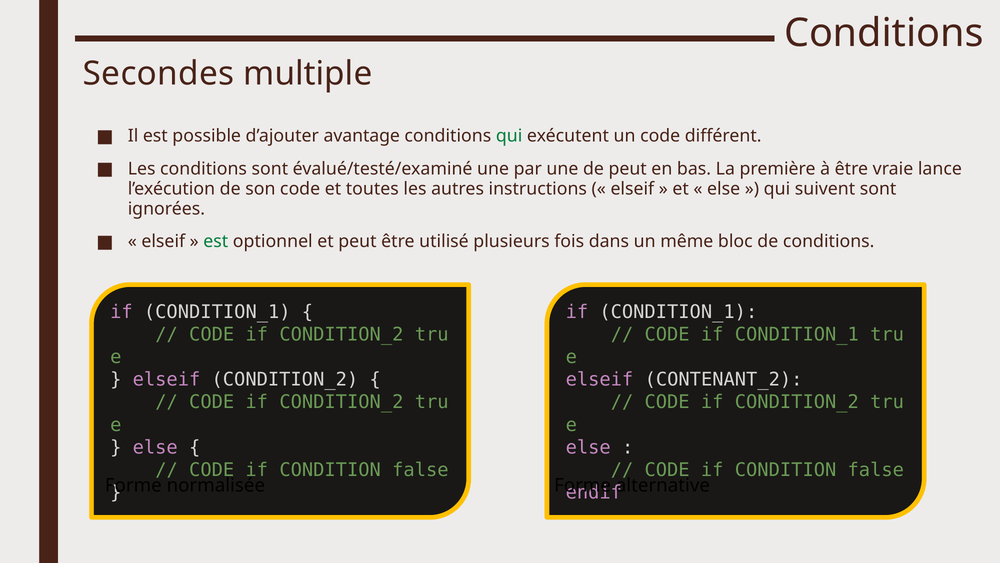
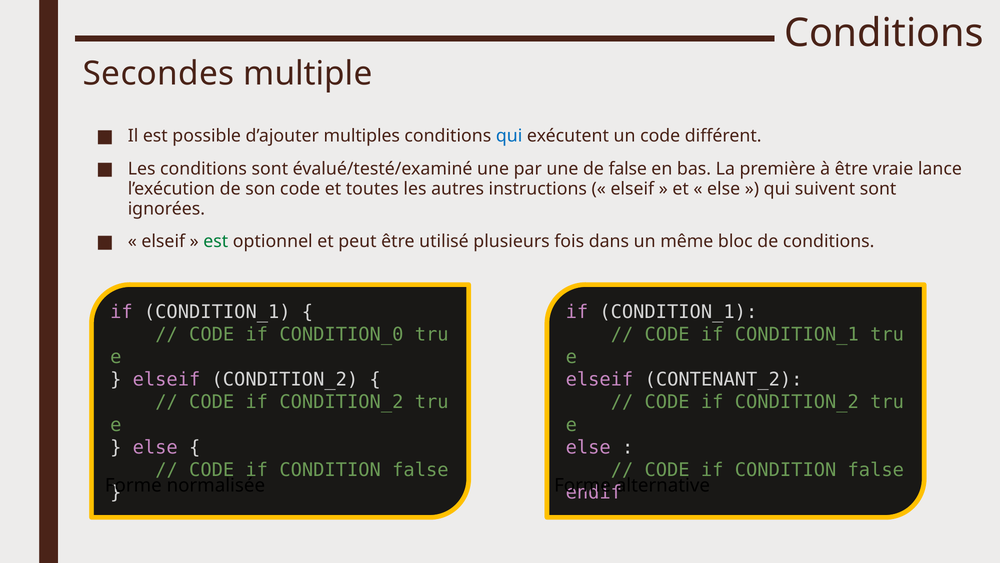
avantage: avantage -> multiples (362, 136)
qui colour: green -> blue (509, 136)
de peut: peut -> false (628, 169)
CONDITION_2: CONDITION_2 -> CONDITION_0 (341, 334)
